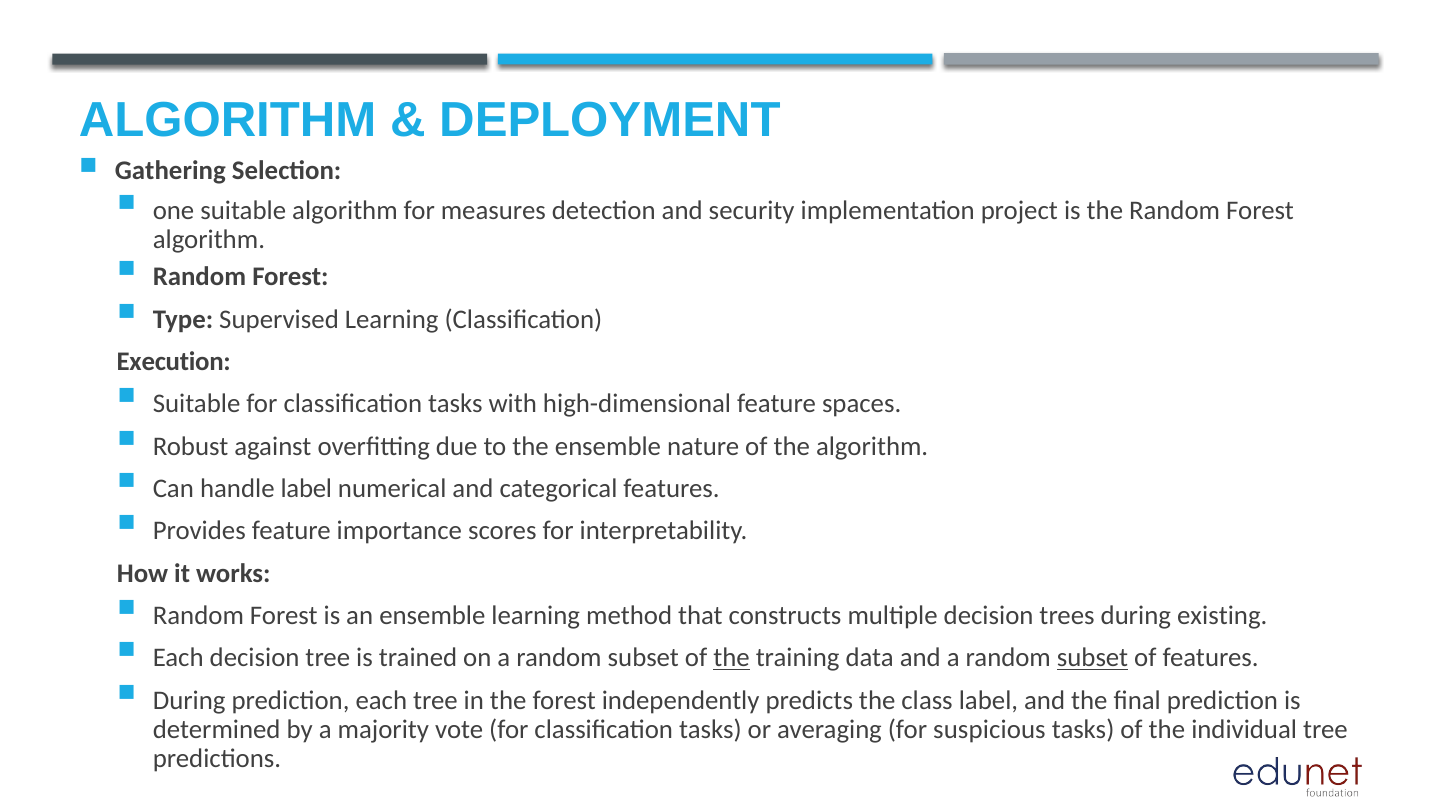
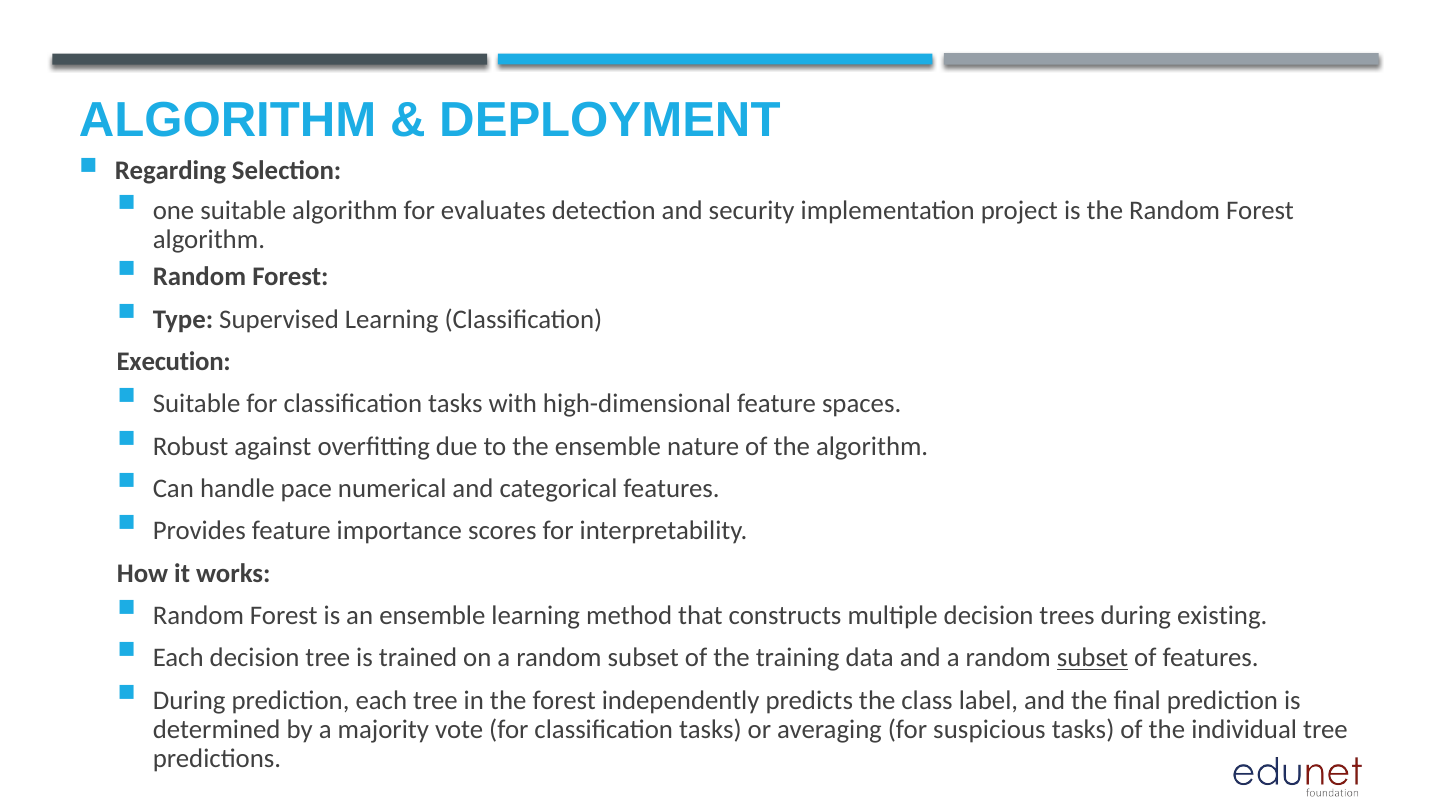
Gathering: Gathering -> Regarding (170, 170)
measures: measures -> evaluates (493, 211)
handle label: label -> pace (306, 489)
the underline: present -> none (731, 658)
